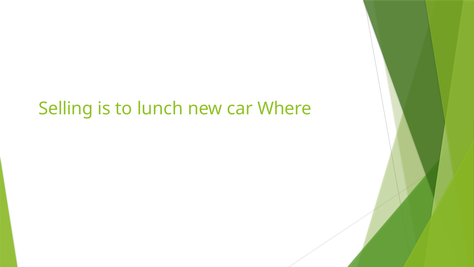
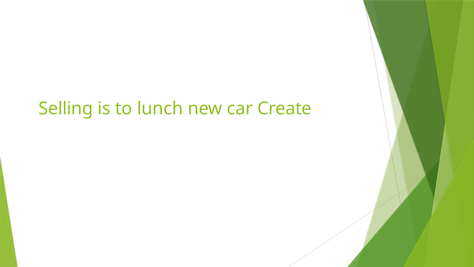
Where: Where -> Create (285, 108)
